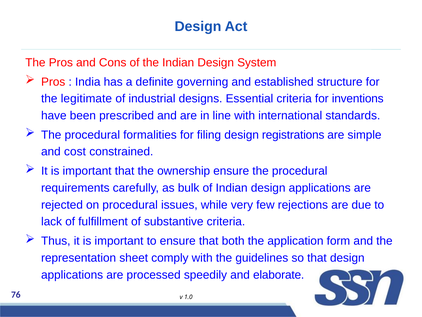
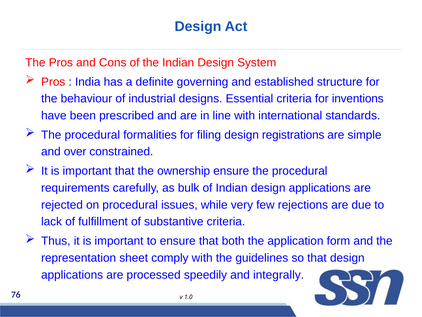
legitimate: legitimate -> behaviour (86, 99)
cost: cost -> over (75, 152)
elaborate: elaborate -> integrally (279, 274)
